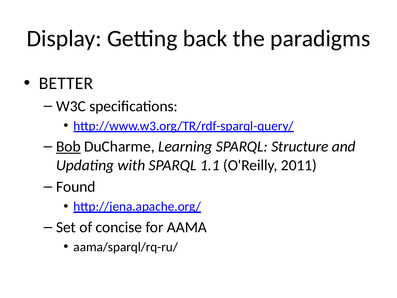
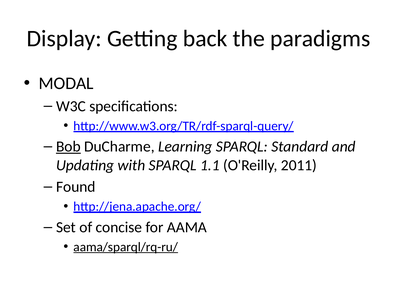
BETTER: BETTER -> MODAL (66, 83)
Structure: Structure -> Standard (300, 146)
aama/sparql/rq-ru/ underline: none -> present (126, 247)
